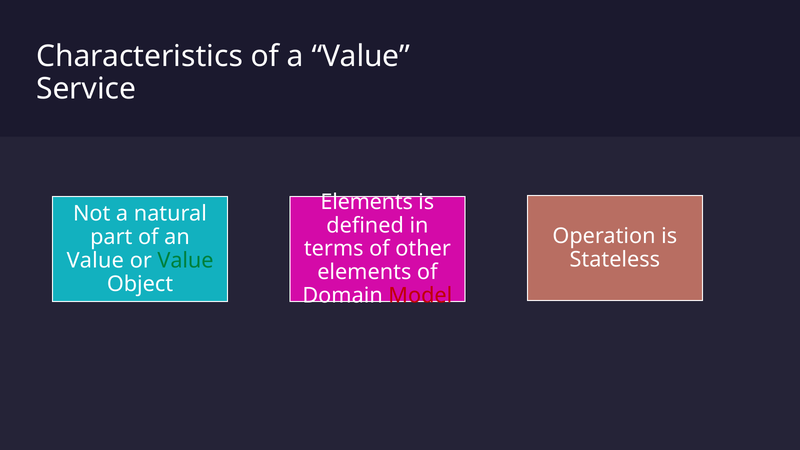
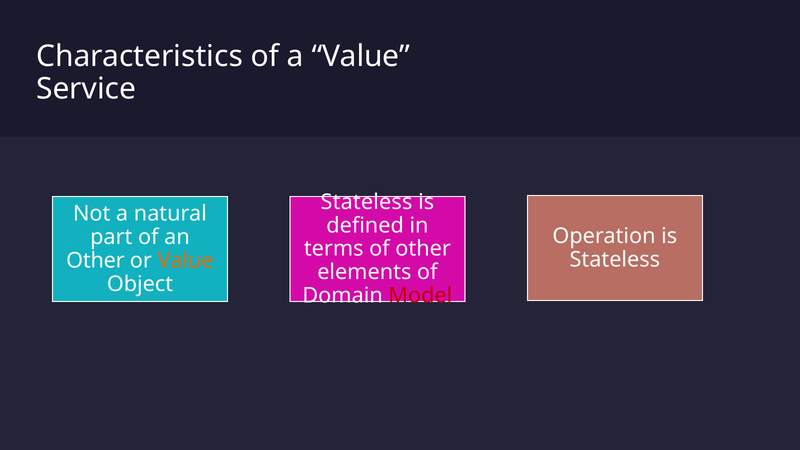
Elements: Elements -> Stateless (367, 202)
Value: Value -> Other (95, 260)
Value colour: green -> orange (185, 260)
